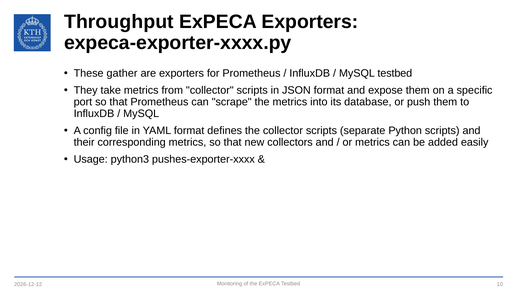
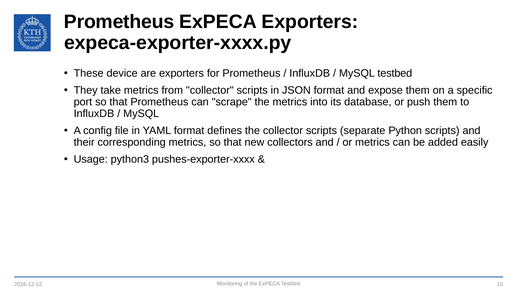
Throughput: Throughput -> Prometheus (119, 22)
gather: gather -> device (122, 73)
